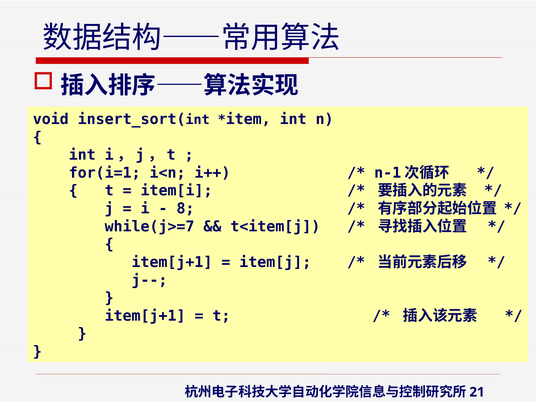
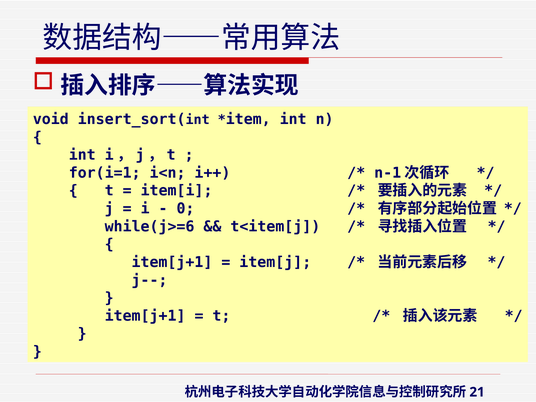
8: 8 -> 0 (185, 209)
while(j>=7: while(j>=7 -> while(j>=6 (150, 226)
